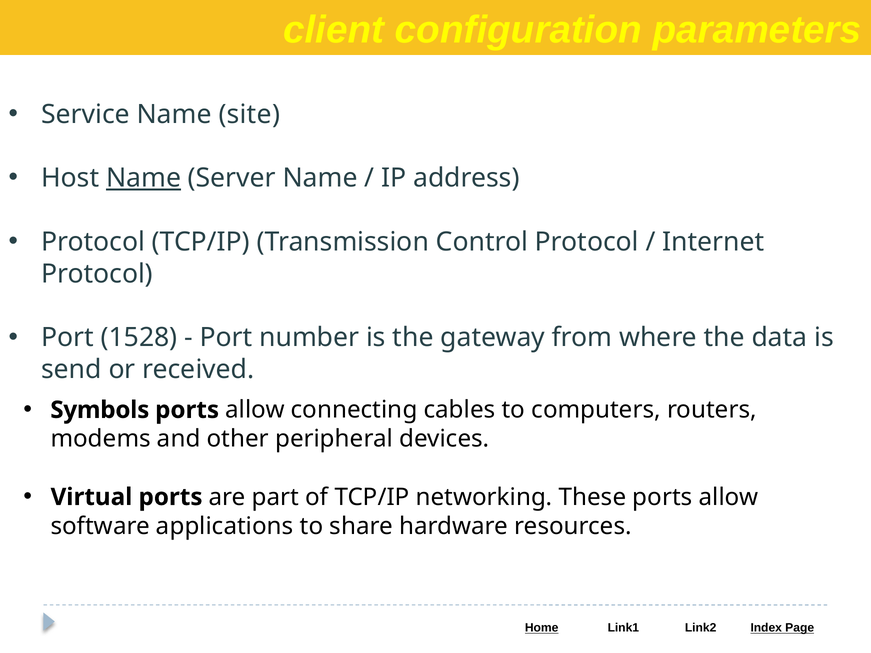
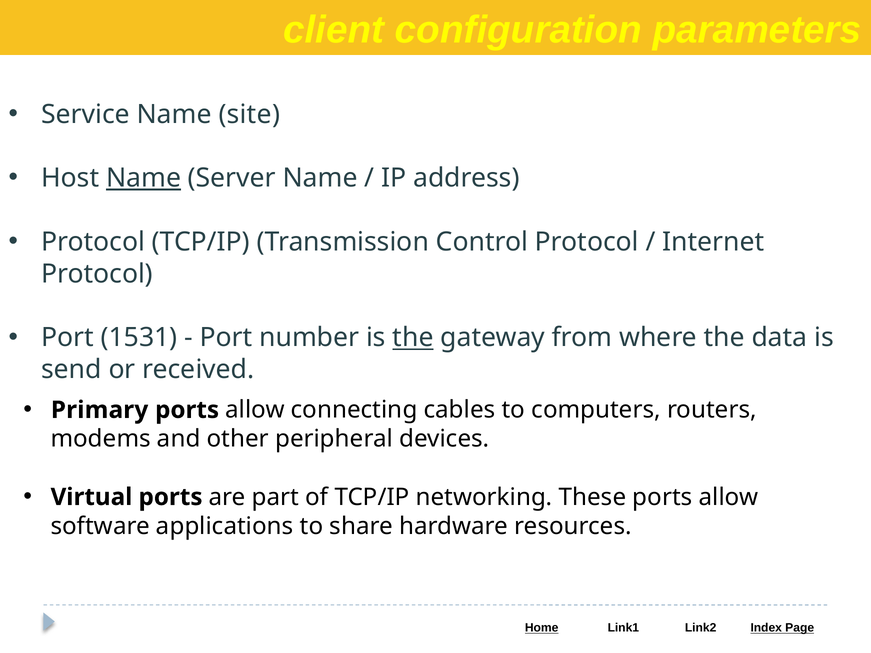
1528: 1528 -> 1531 (139, 338)
the underline: none -> present (413, 338)
Symbols: Symbols -> Primary (100, 410)
